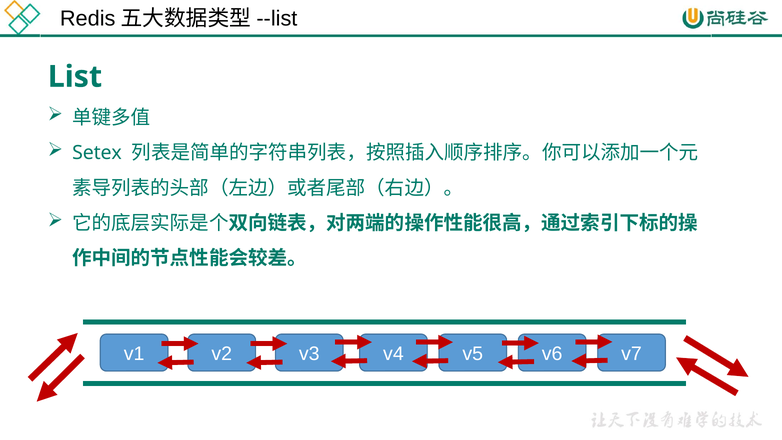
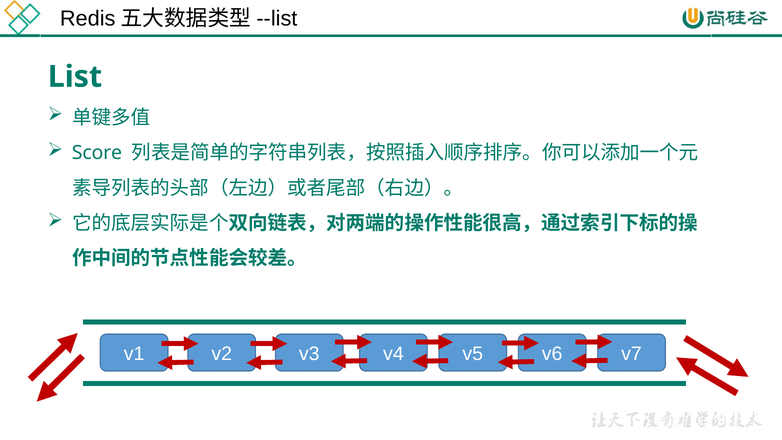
Setex: Setex -> Score (97, 153)
